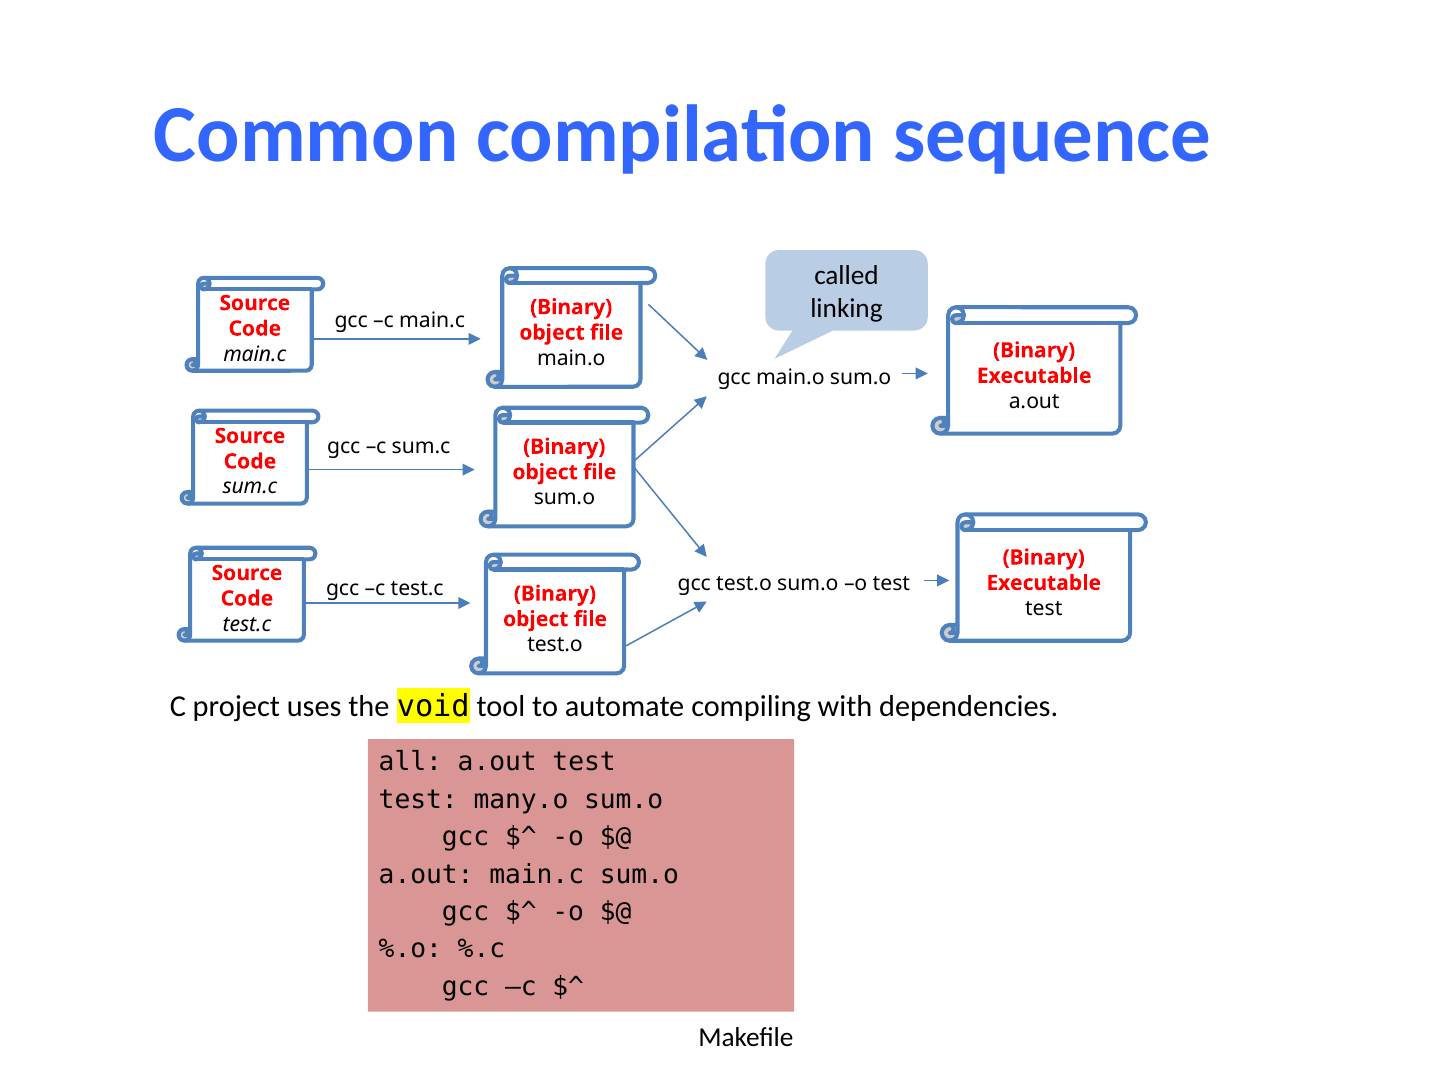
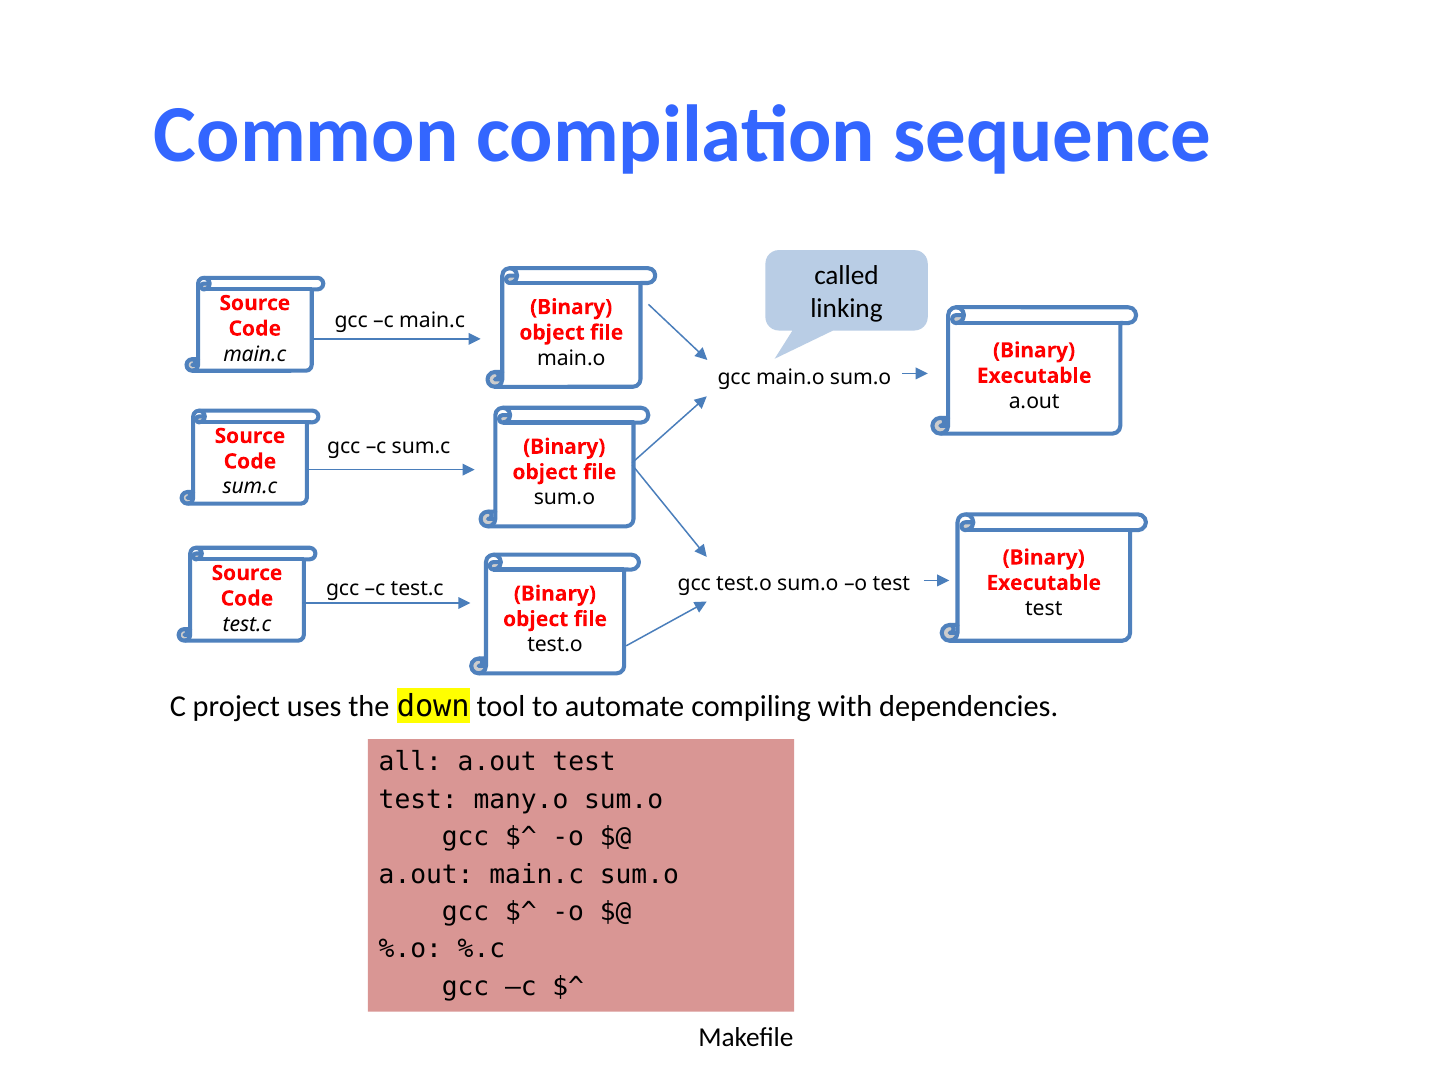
void: void -> down (433, 706)
